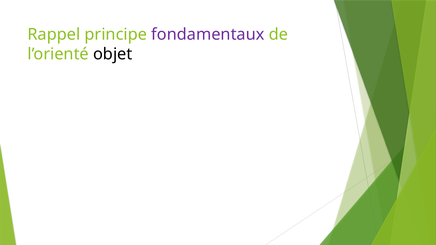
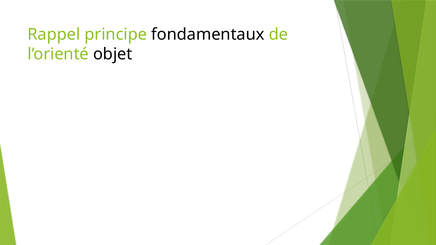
fondamentaux colour: purple -> black (208, 34)
